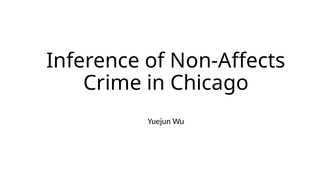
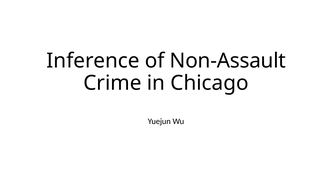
Non-Affects: Non-Affects -> Non-Assault (228, 61)
